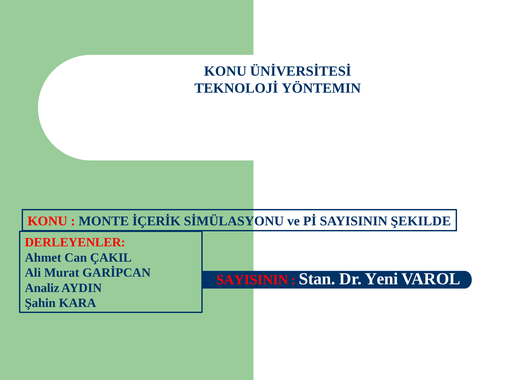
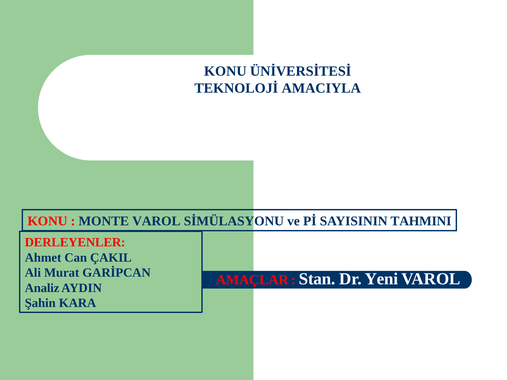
YÖNTEMIN: YÖNTEMIN -> AMACIYLA (321, 88)
MONTE İÇERİK: İÇERİK -> VAROL (156, 221)
ŞEKILDE: ŞEKILDE -> TAHMINI (421, 221)
SAYISININ: SAYISININ -> AMAÇLAR (252, 280)
